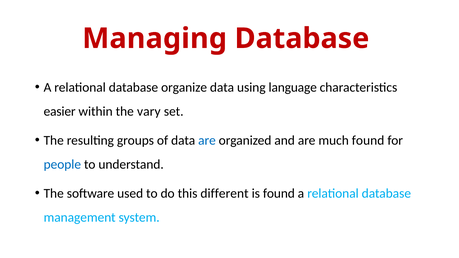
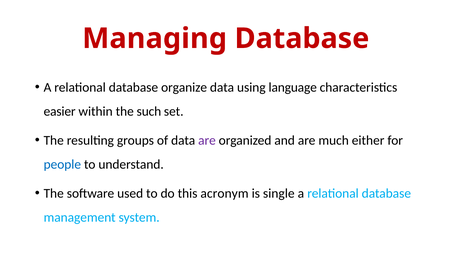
vary: vary -> such (149, 112)
are colour: blue -> purple (207, 140)
much found: found -> either (368, 140)
different: different -> acronym (224, 193)
is found: found -> single (279, 193)
